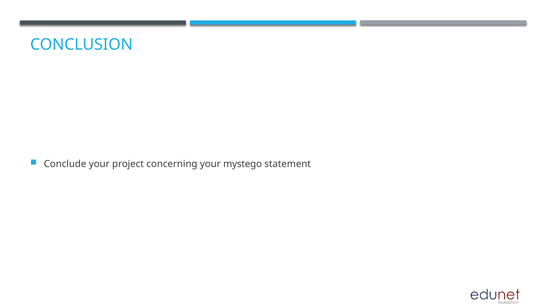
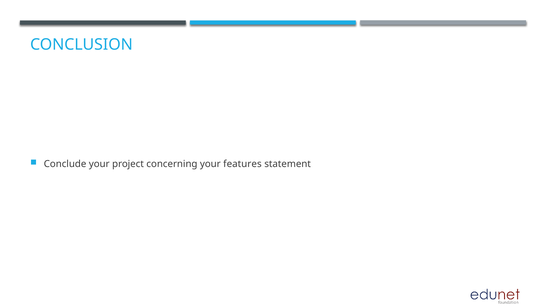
mystego: mystego -> features (242, 164)
